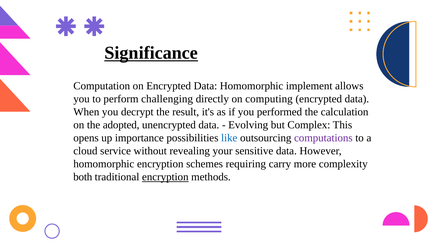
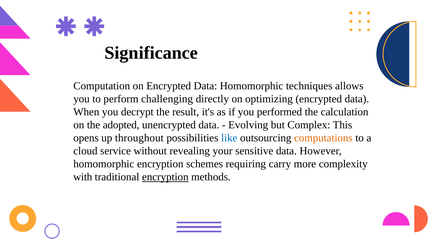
Significance underline: present -> none (151, 53)
implement: implement -> techniques (309, 86)
computing: computing -> optimizing (269, 99)
importance: importance -> throughout (139, 138)
computations colour: purple -> orange (323, 138)
both: both -> with (83, 178)
